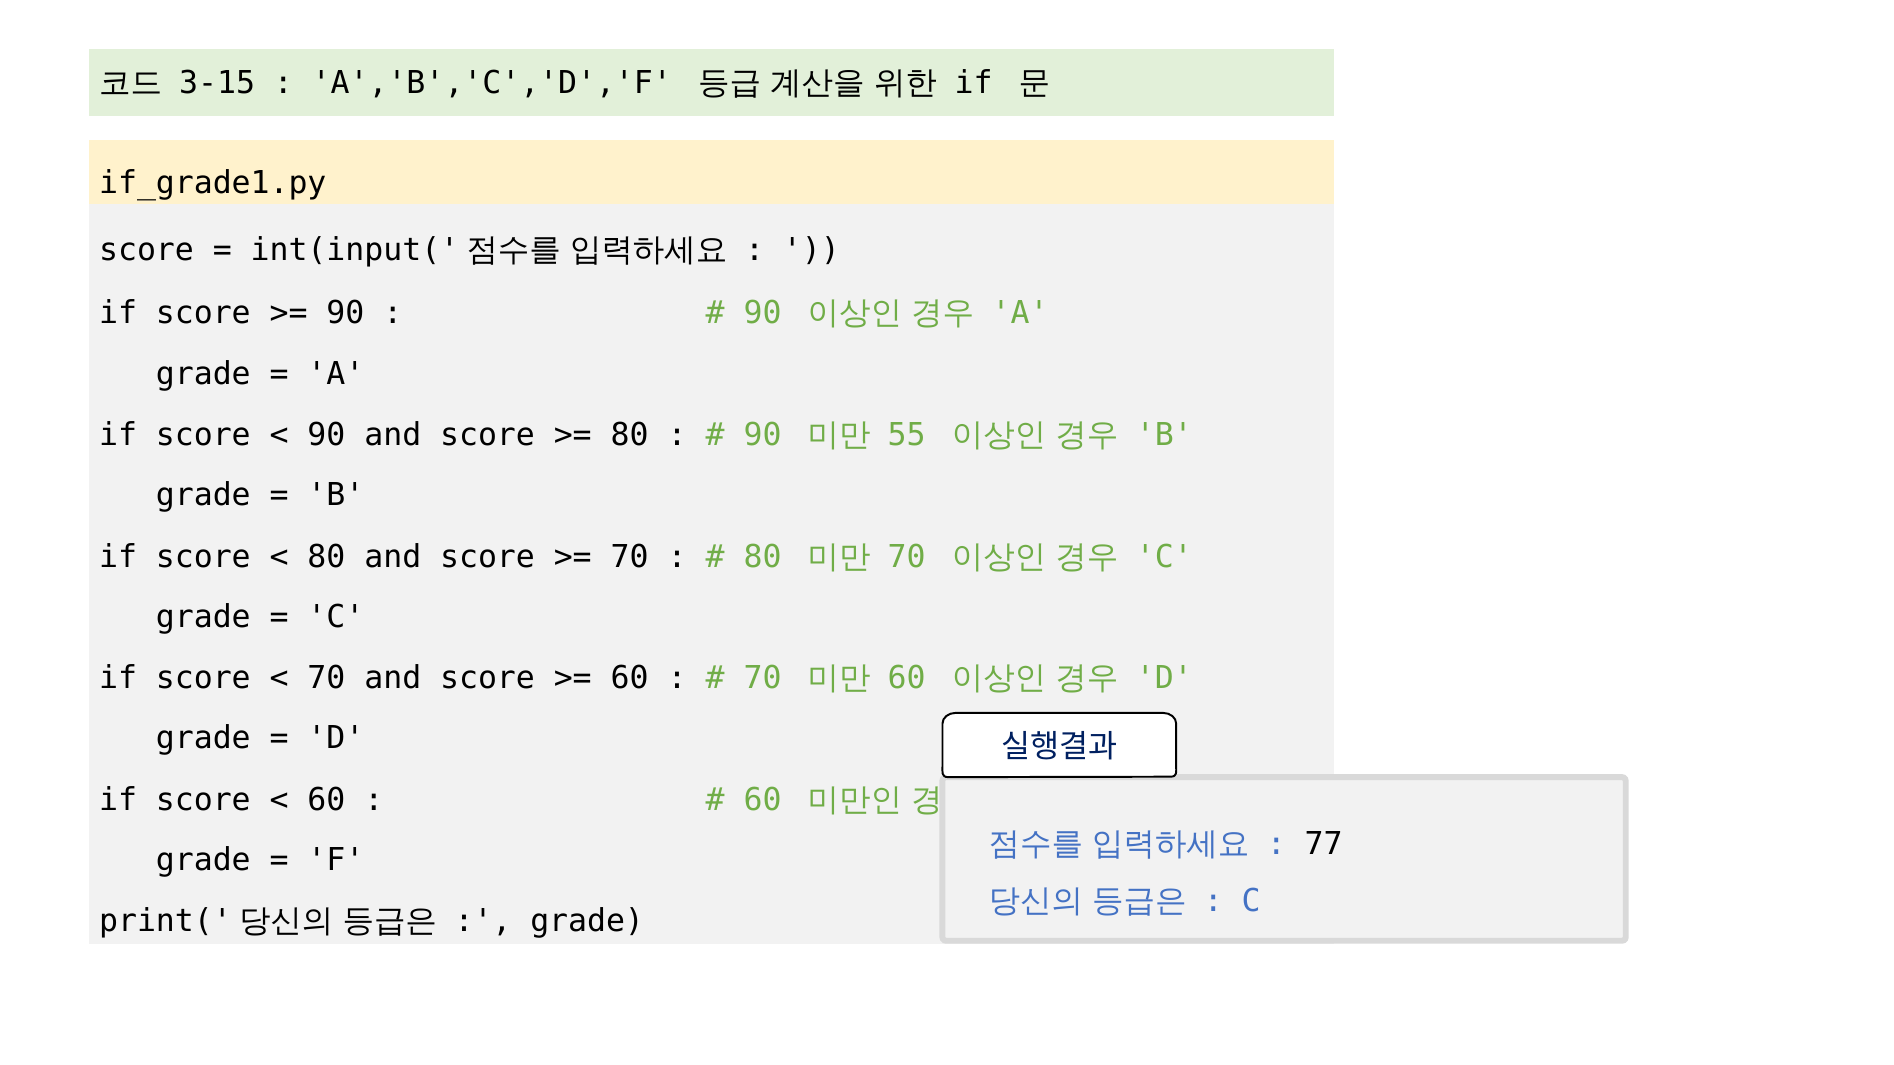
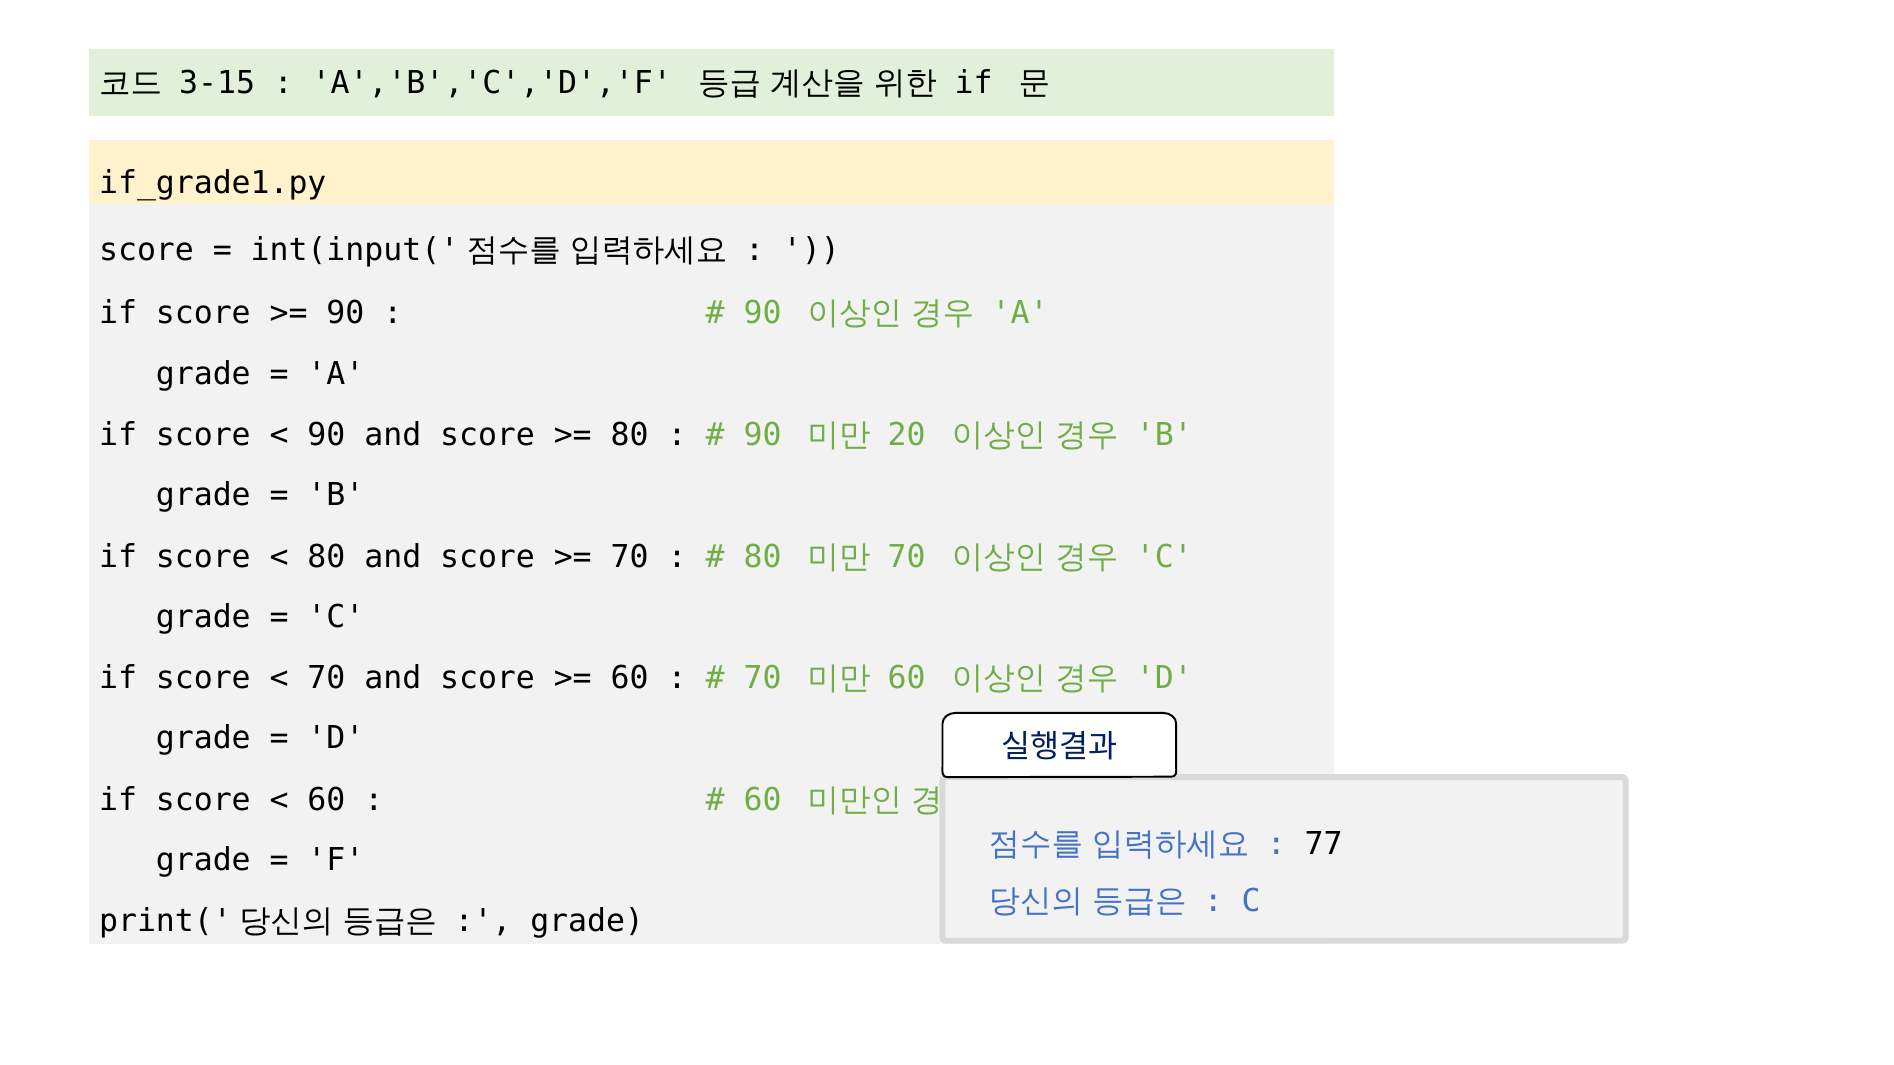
55: 55 -> 20 (907, 435)
